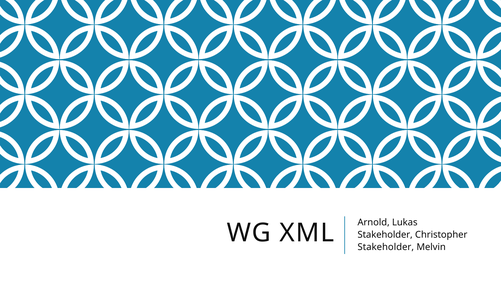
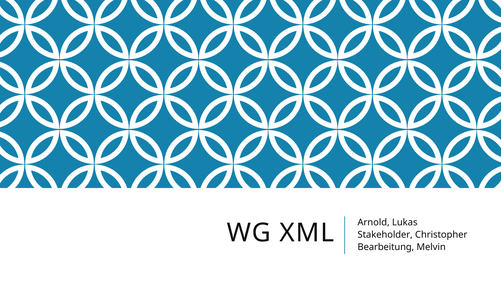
Stakeholder: Stakeholder -> Bearbeitung (386, 247)
